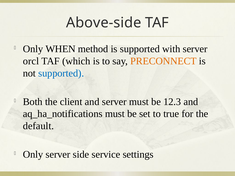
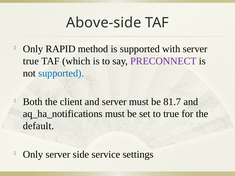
WHEN: WHEN -> RAPID (61, 49)
orcl: orcl -> true (31, 61)
PRECONNECT colour: orange -> purple (163, 61)
12.3: 12.3 -> 81.7 (172, 102)
